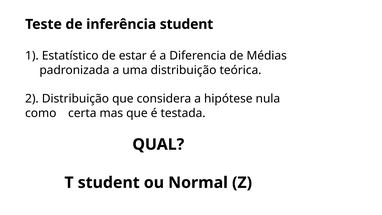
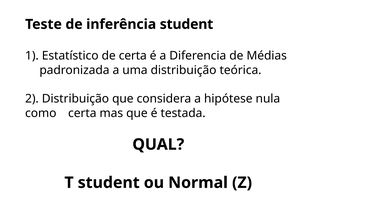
de estar: estar -> certa (133, 56)
